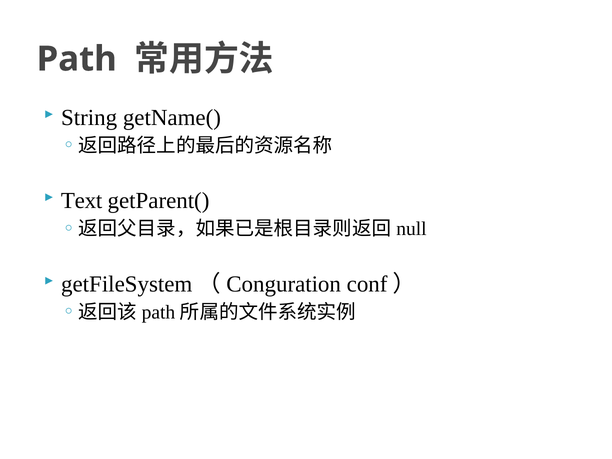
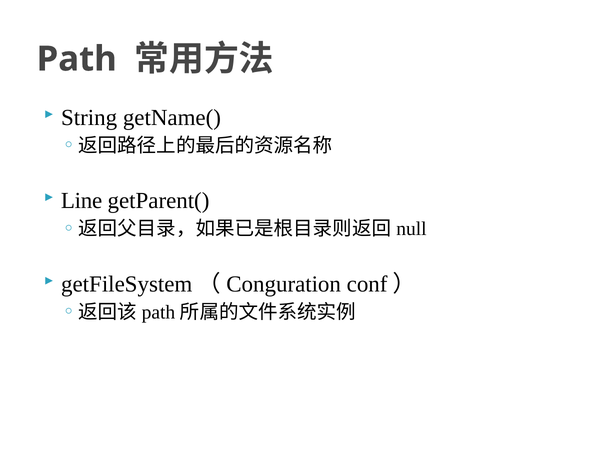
Text: Text -> Line (82, 201)
